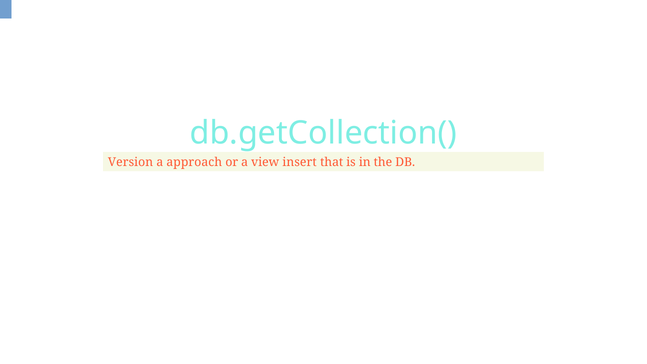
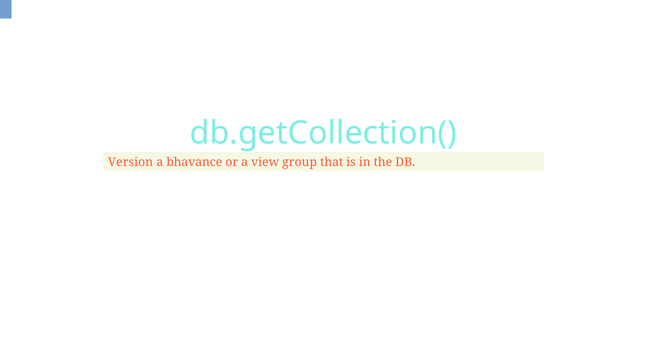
approach: approach -> bhavance (194, 162)
insert: insert -> group (300, 162)
